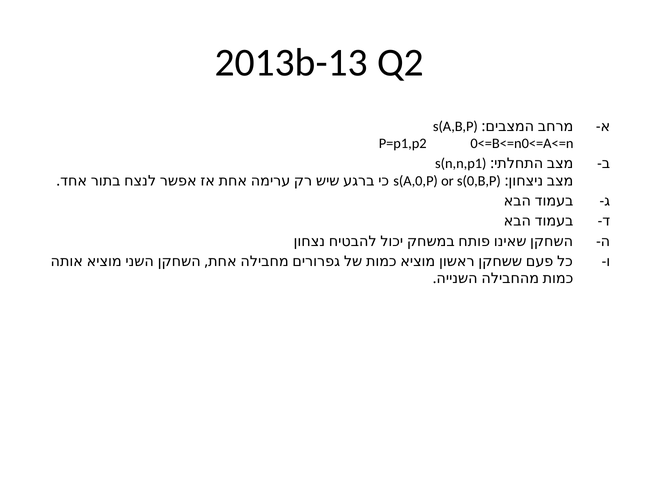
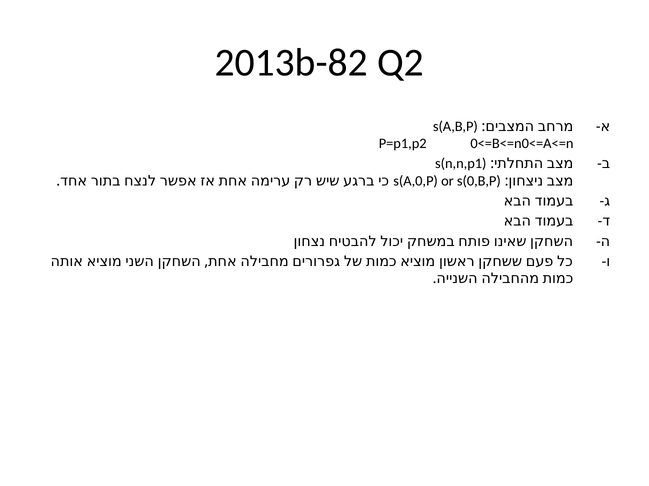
2013b-13: 2013b-13 -> 2013b-82 (291, 63)
